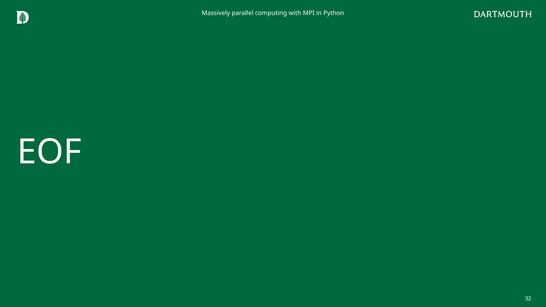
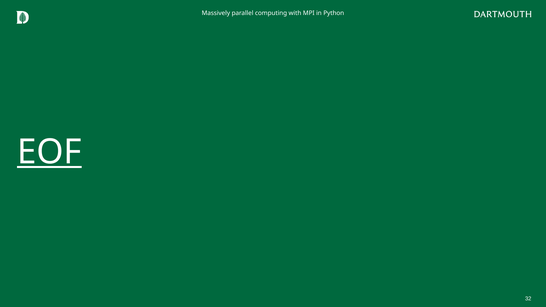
EOF underline: none -> present (49, 152)
